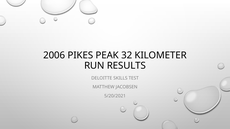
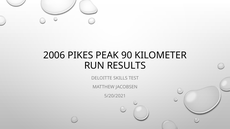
32: 32 -> 90 (127, 55)
